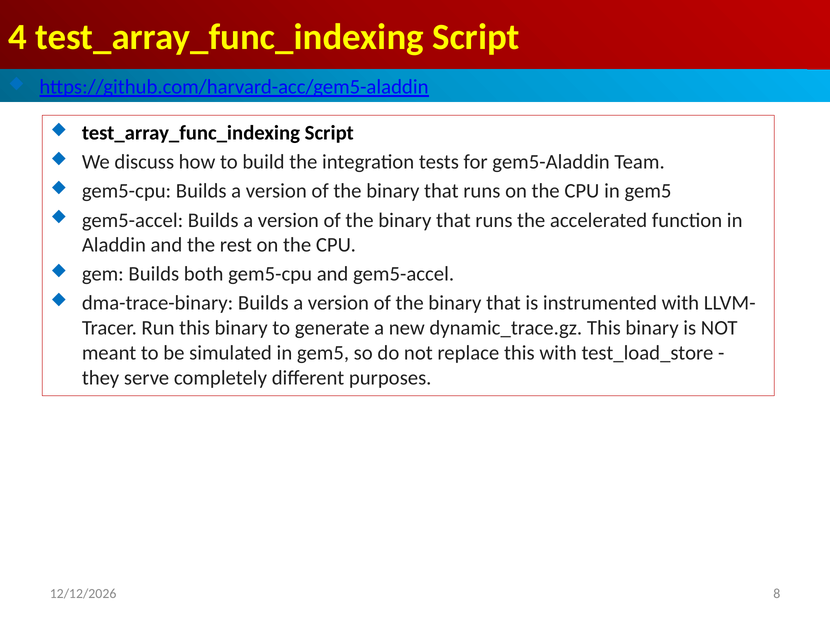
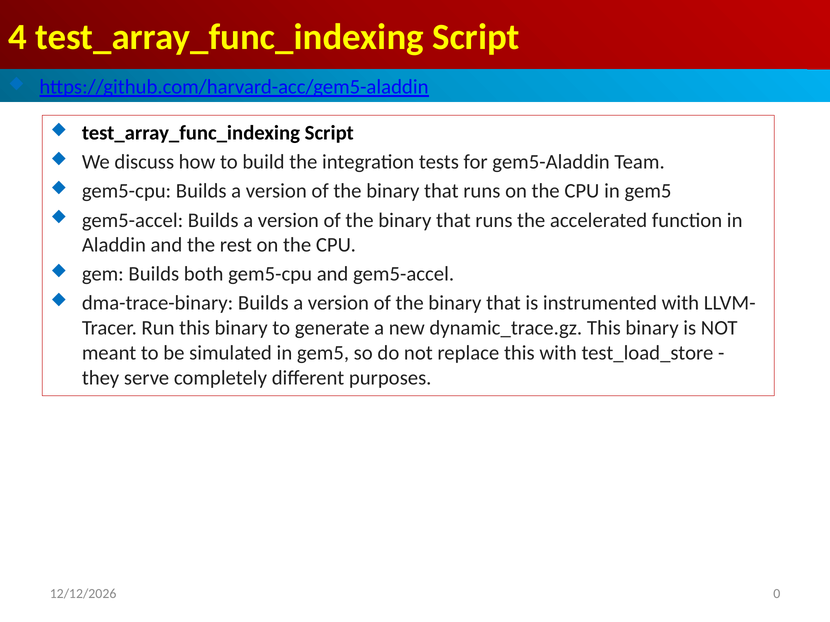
8: 8 -> 0 (777, 594)
